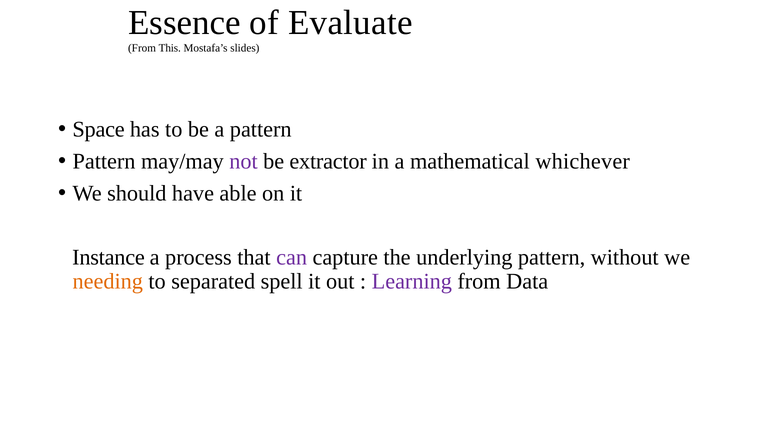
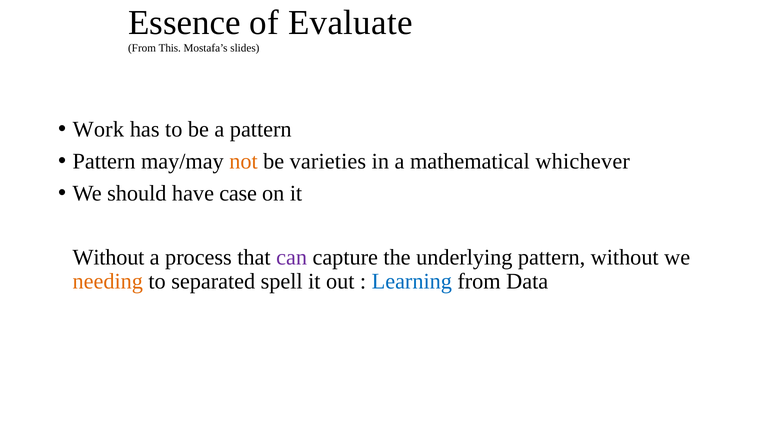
Space: Space -> Work (98, 129)
not colour: purple -> orange (243, 161)
extractor: extractor -> varieties (328, 161)
able: able -> case (238, 193)
Instance: Instance -> Without (108, 257)
Learning colour: purple -> blue (412, 281)
